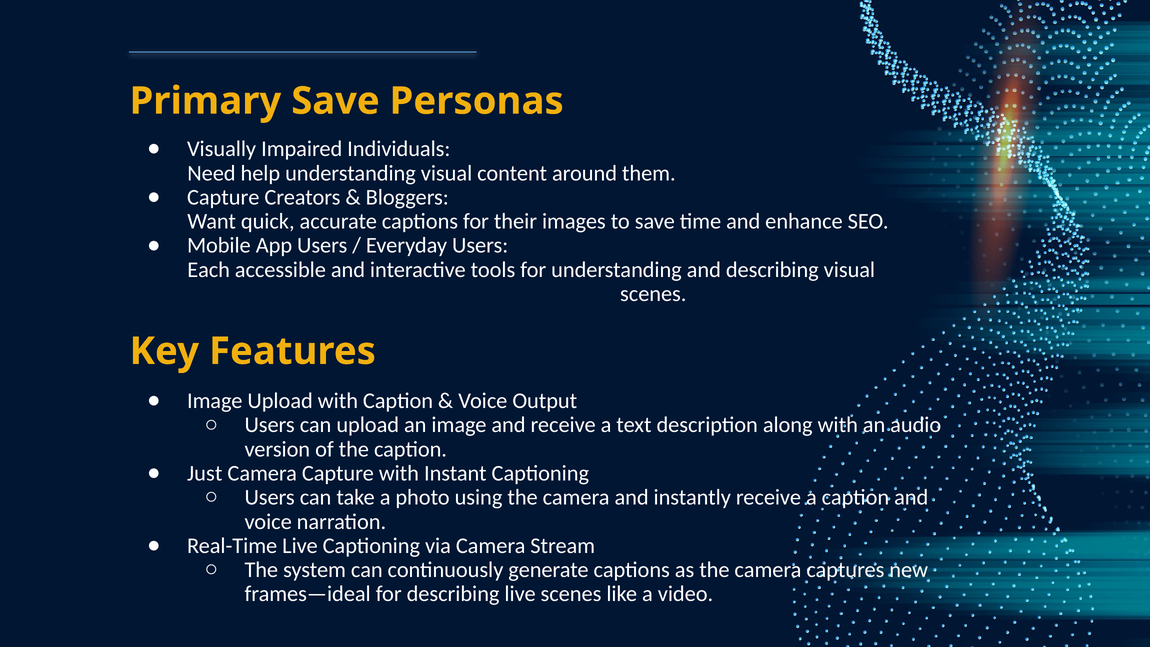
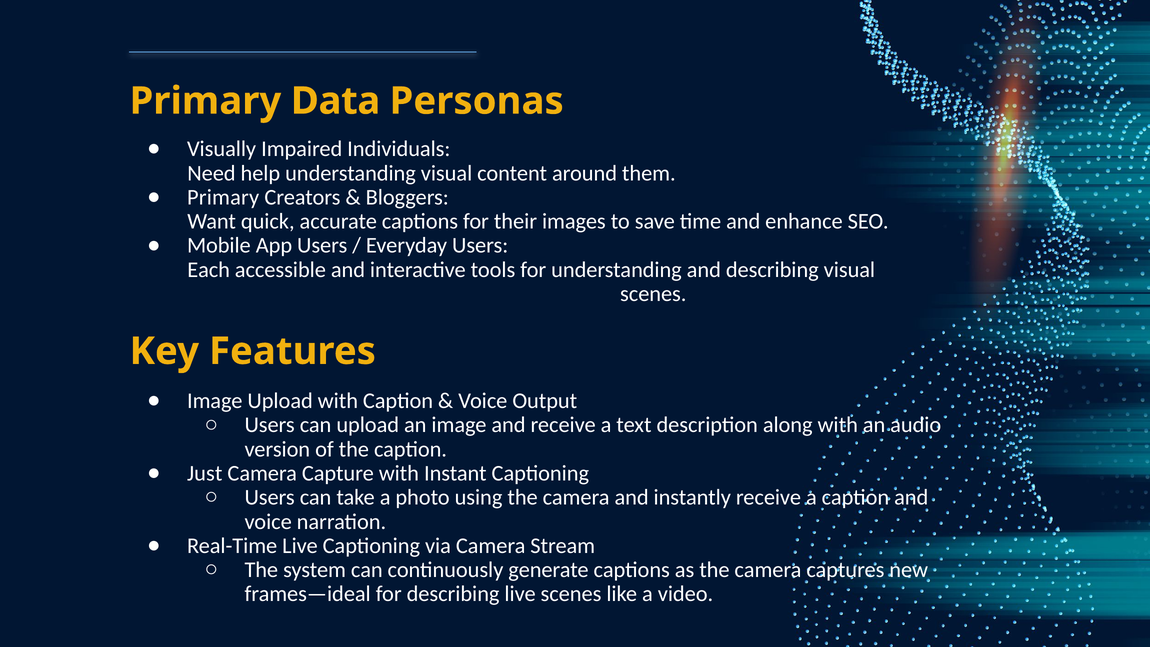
Primary Save: Save -> Data (336, 101)
Capture: Capture -> Primary (223, 197)
